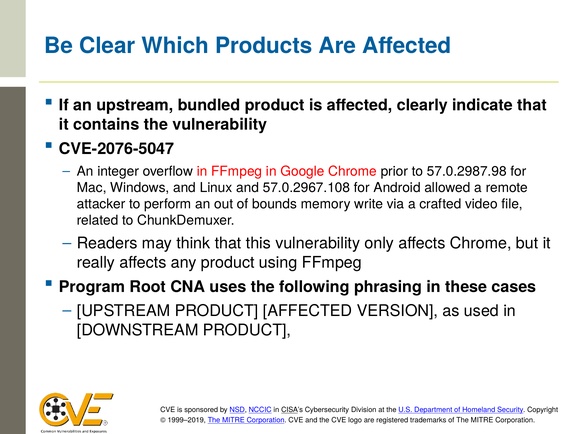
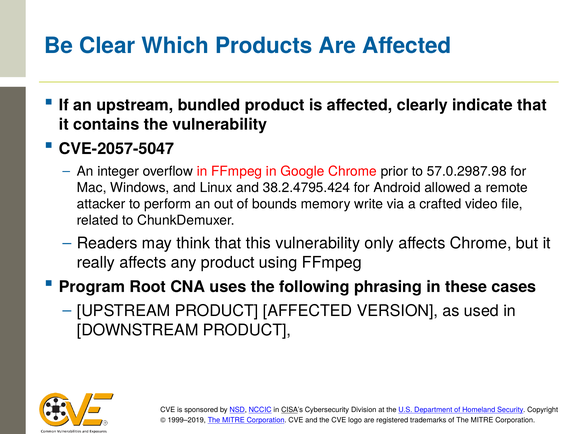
CVE-2076-5047: CVE-2076-5047 -> CVE-2057-5047 (117, 149)
57.0.2967.108: 57.0.2967.108 -> 38.2.4795.424 (306, 187)
